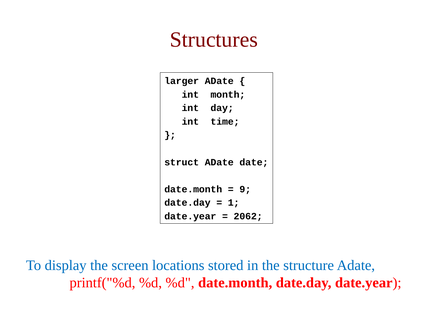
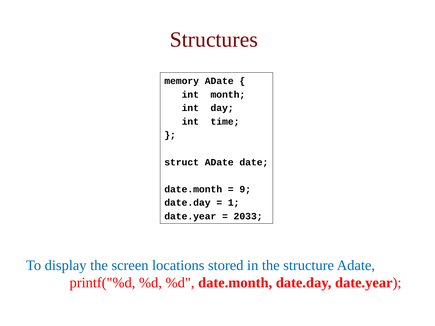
larger: larger -> memory (182, 81)
2062: 2062 -> 2033 (248, 216)
